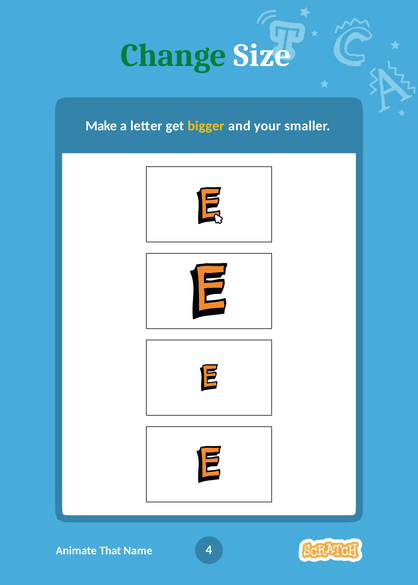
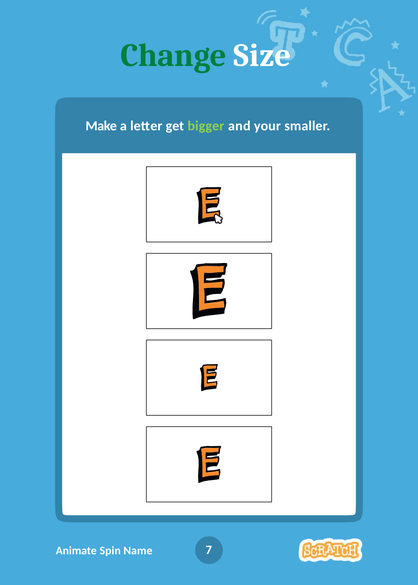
bigger colour: yellow -> light green (206, 126)
That: That -> Spin (110, 551)
4: 4 -> 7 (209, 550)
